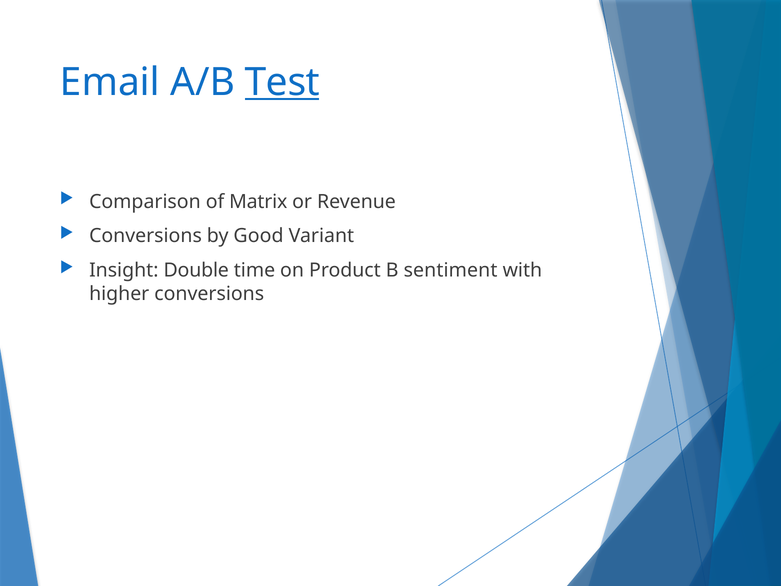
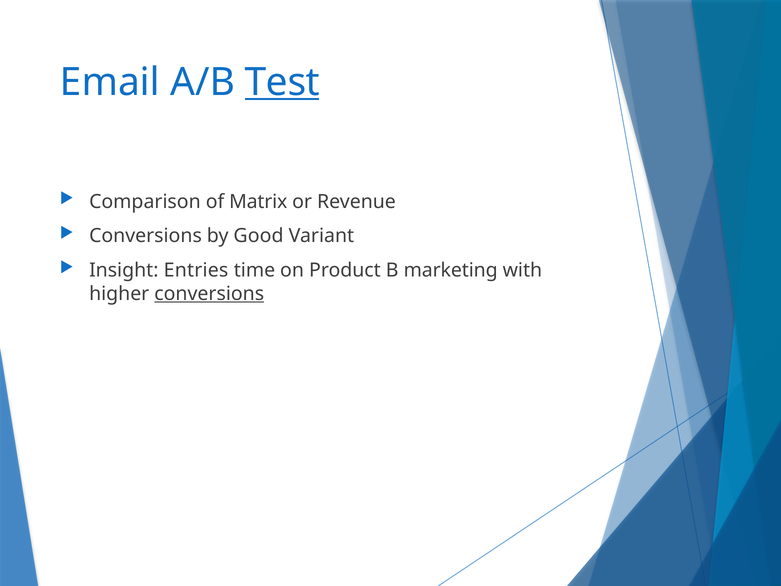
Double: Double -> Entries (196, 270)
sentiment: sentiment -> marketing (451, 270)
conversions underline: none -> present (209, 294)
